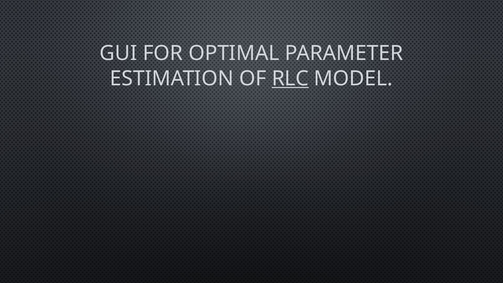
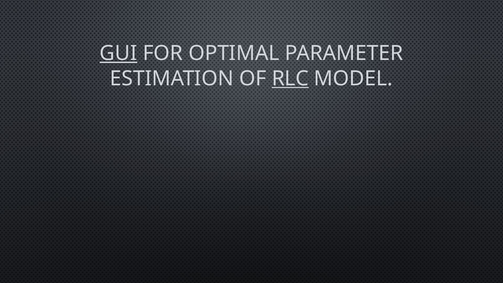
GUI underline: none -> present (118, 53)
